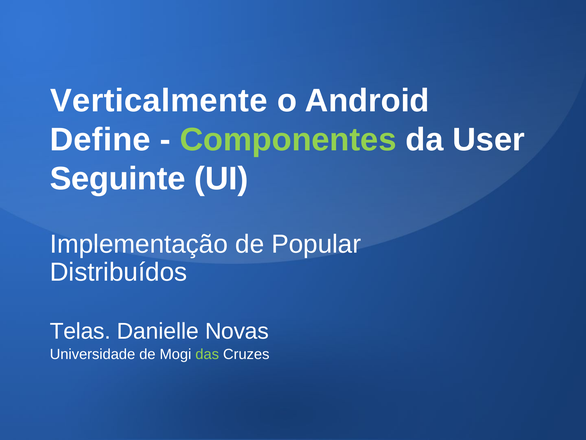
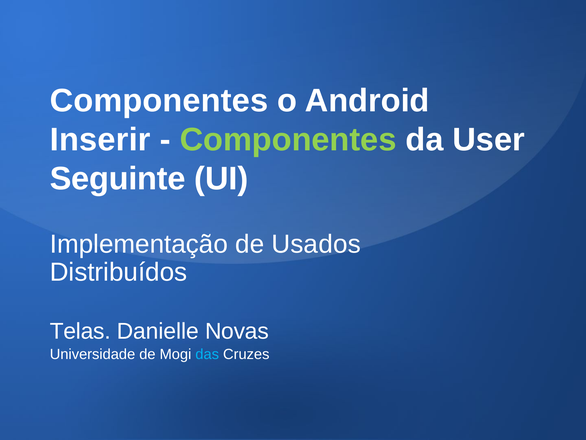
Verticalmente: Verticalmente -> Componentes (159, 101)
Define: Define -> Inserir (100, 140)
Popular: Popular -> Usados (316, 244)
das colour: light green -> light blue (207, 354)
